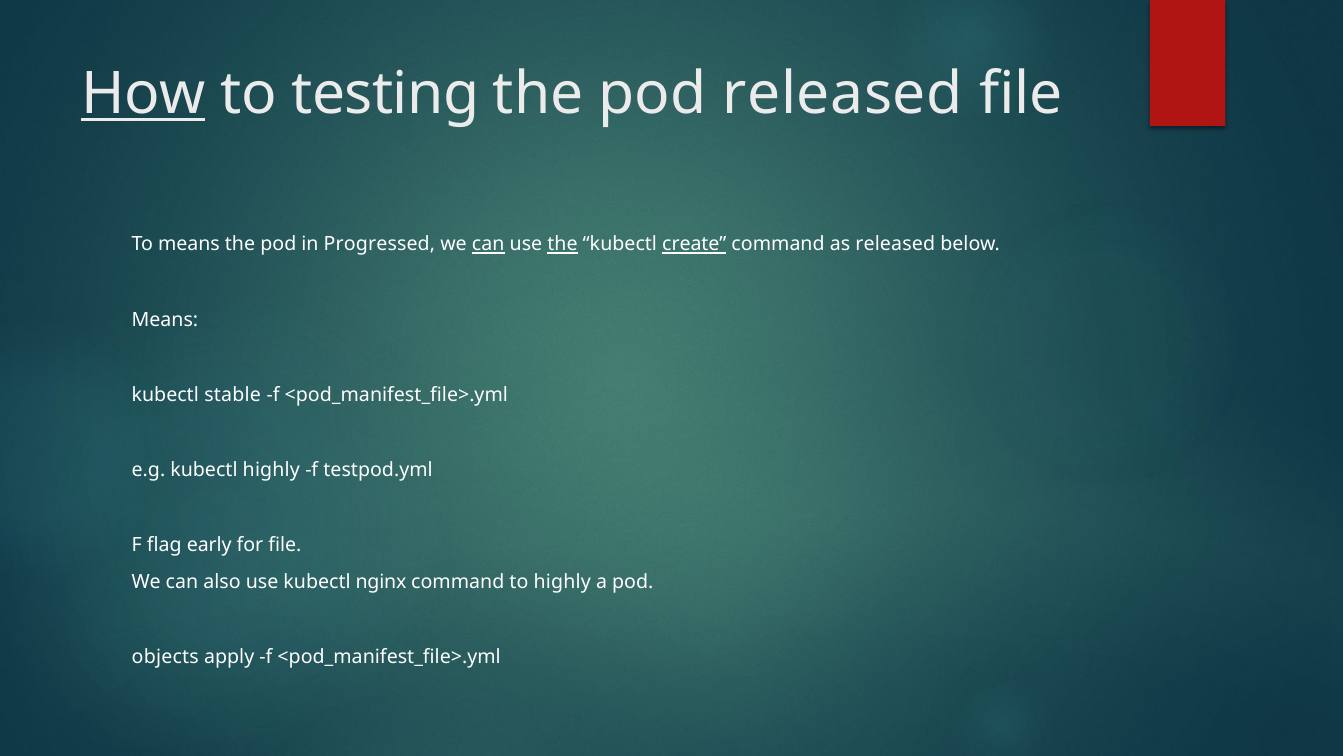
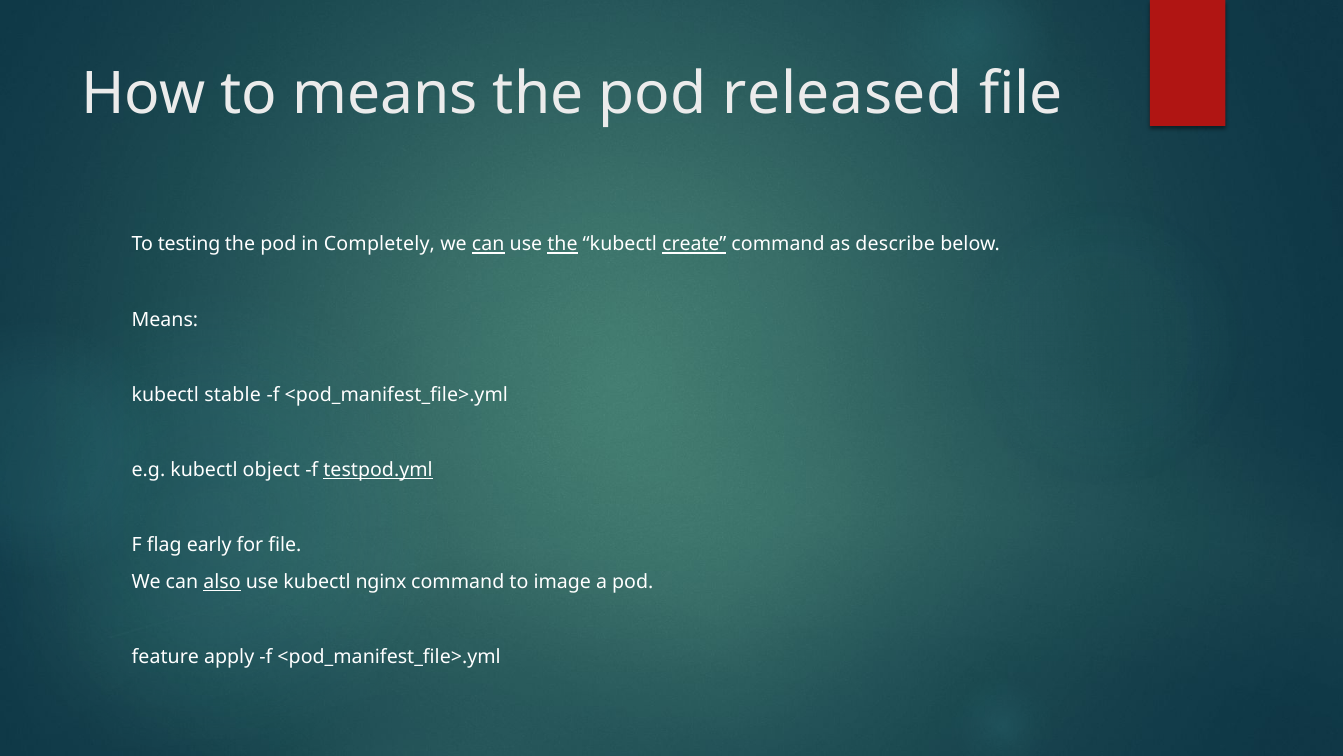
How underline: present -> none (144, 94)
to testing: testing -> means (385, 94)
To means: means -> testing (189, 244)
Progressed: Progressed -> Completely (379, 244)
as released: released -> describe (895, 244)
kubectl highly: highly -> object (271, 469)
testpod.yml underline: none -> present (378, 469)
also underline: none -> present (222, 582)
to highly: highly -> image (562, 582)
objects: objects -> feature (165, 657)
